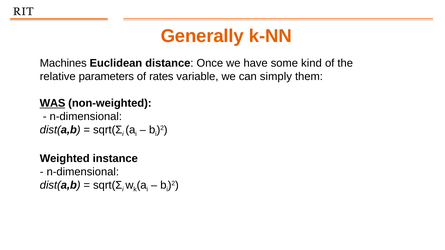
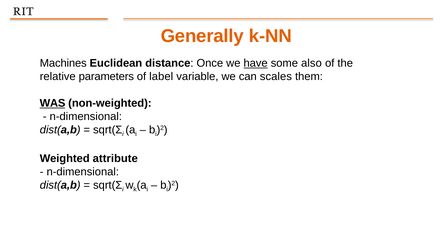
have underline: none -> present (256, 63)
kind: kind -> also (311, 63)
rates: rates -> label (161, 77)
simply: simply -> scales (276, 77)
instance: instance -> attribute (115, 159)
